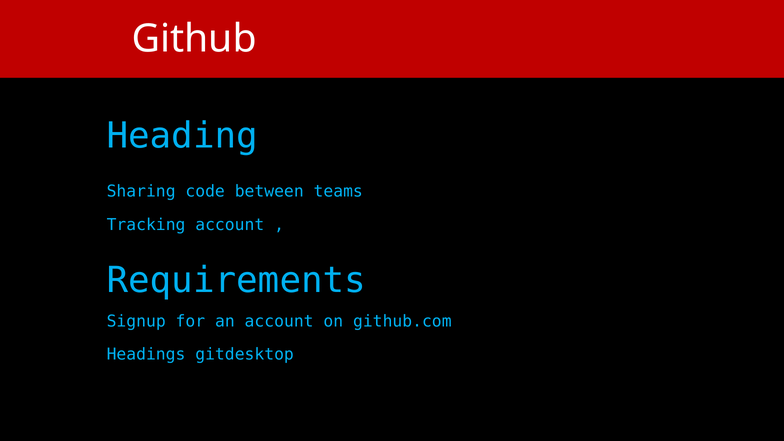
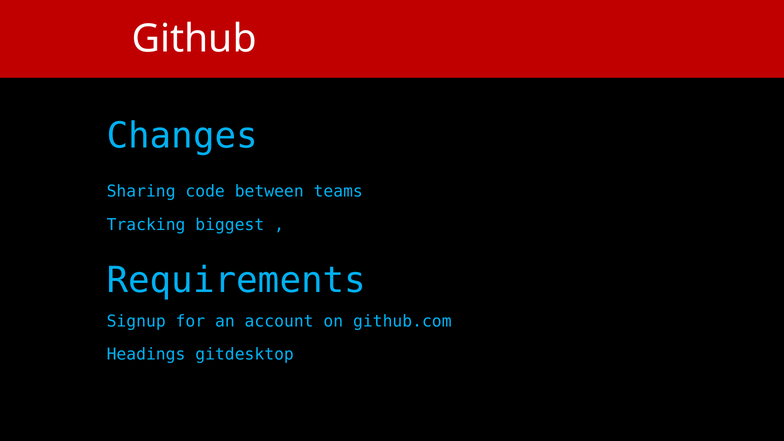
Heading: Heading -> Changes (182, 136)
Tracking account: account -> biggest (230, 225)
